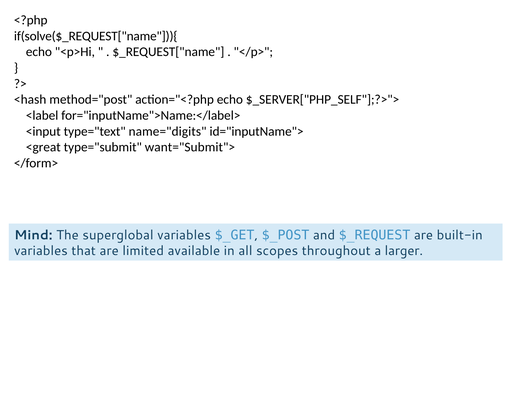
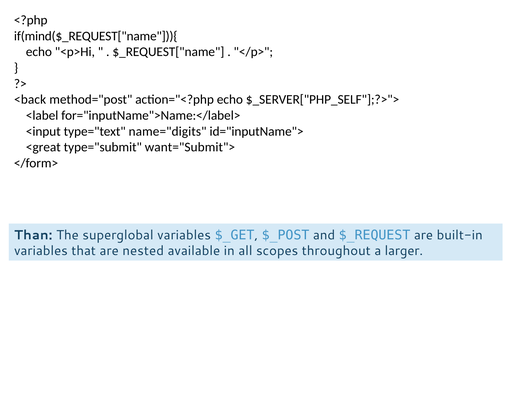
if(solve($_REQUEST["name"])){: if(solve($_REQUEST["name"])){ -> if(mind($_REQUEST["name"])){ (96, 36)
<hash: <hash -> <back (30, 100)
Mind: Mind -> Than (33, 235)
limited: limited -> nested (143, 251)
